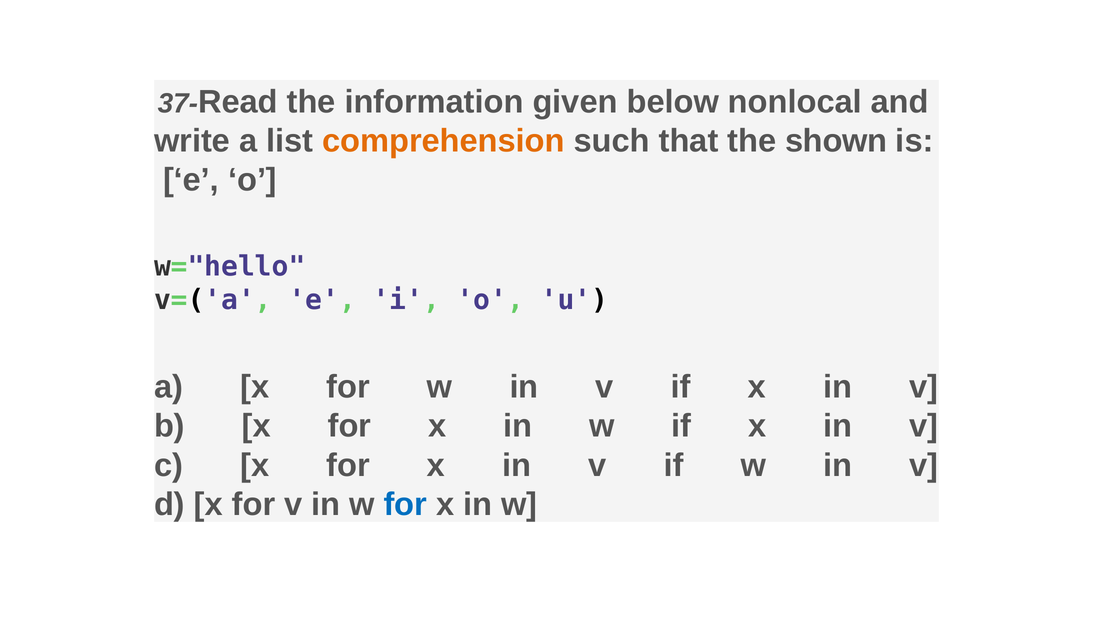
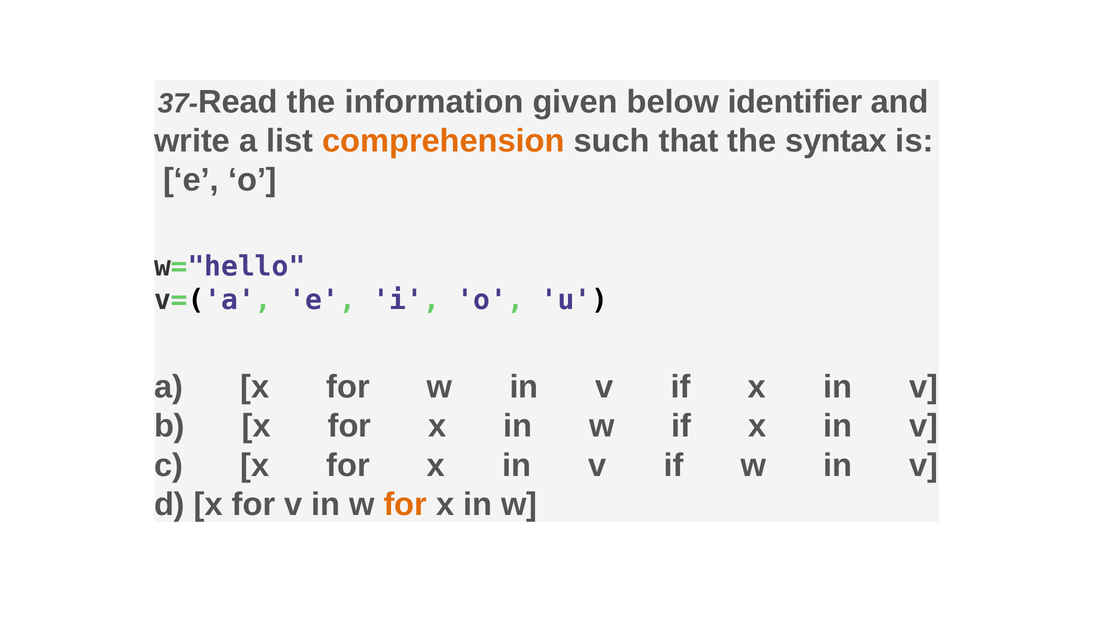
nonlocal: nonlocal -> identifier (795, 102)
shown: shown -> syntax (836, 141)
for colour: blue -> orange (405, 505)
